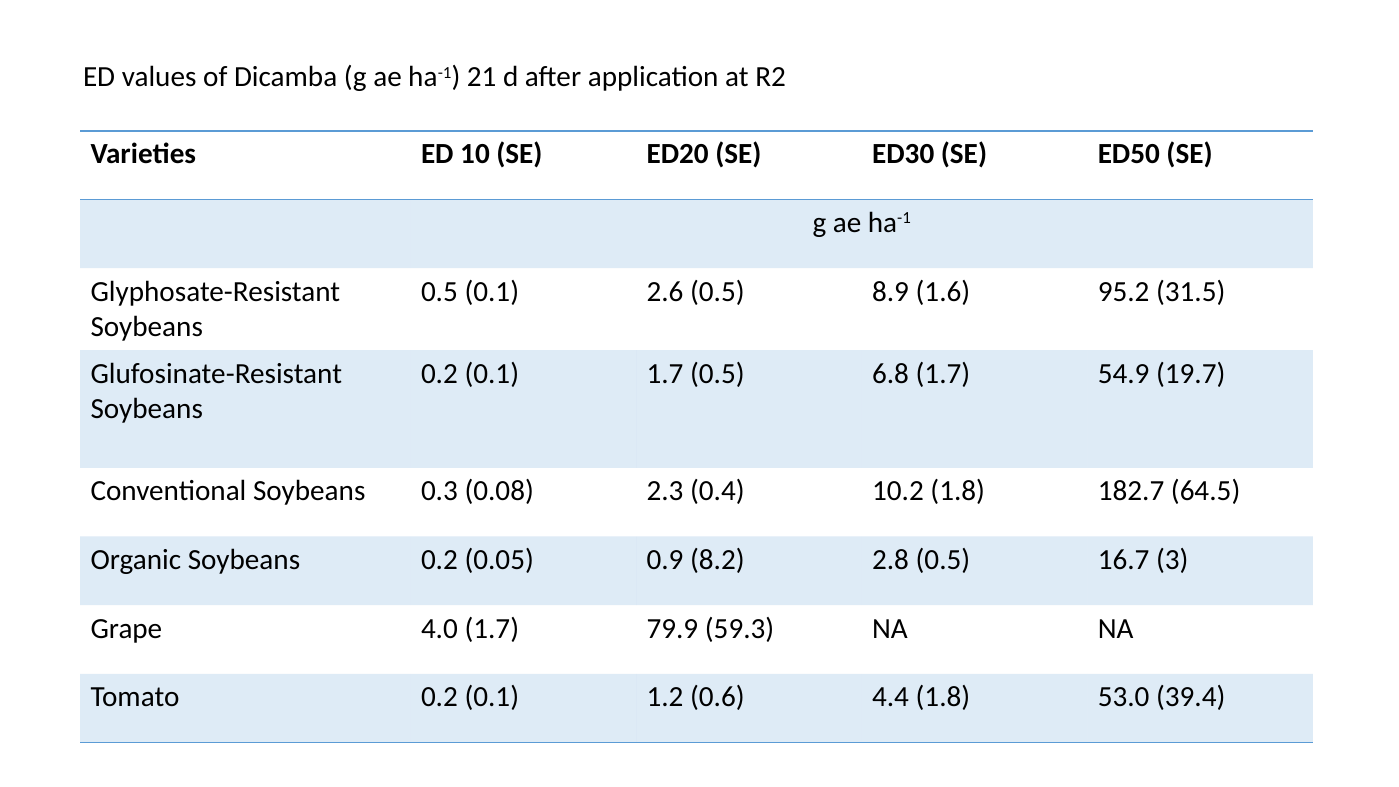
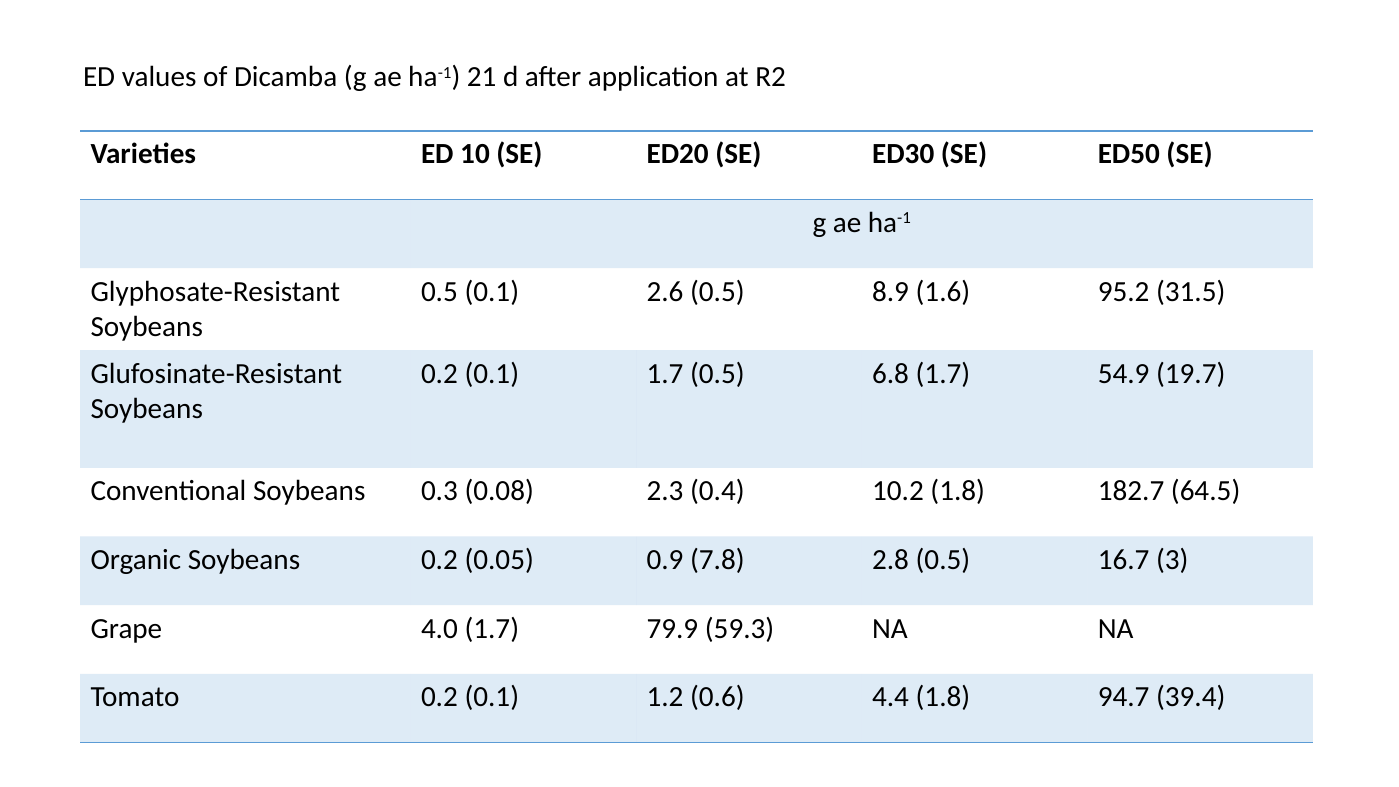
8.2: 8.2 -> 7.8 (717, 560)
53.0: 53.0 -> 94.7 (1124, 697)
